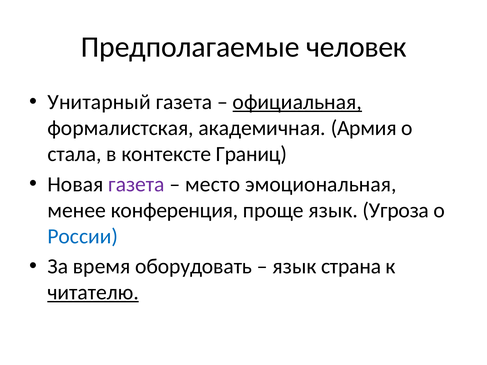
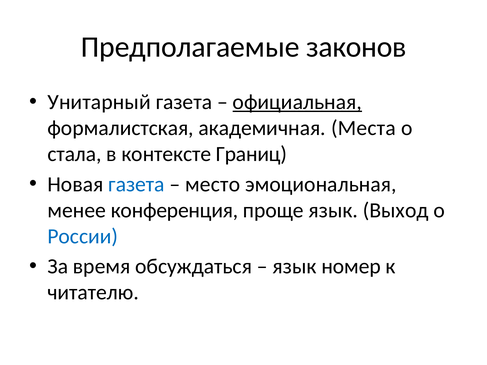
человек: человек -> законов (356, 47)
Армия: Армия -> Места (363, 128)
газета colour: purple -> blue (136, 184)
Угроза: Угроза -> Выход (396, 210)
оборудовать: оборудовать -> обсуждаться (194, 267)
страна: страна -> номер (351, 267)
читателю underline: present -> none (93, 293)
